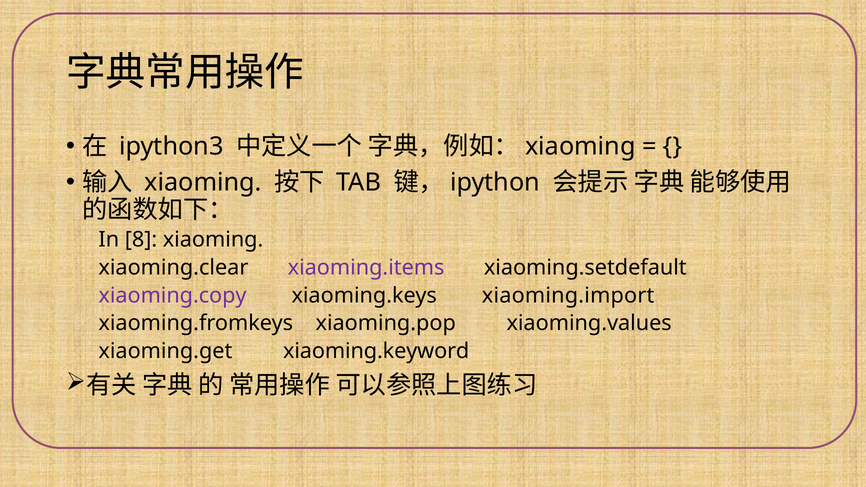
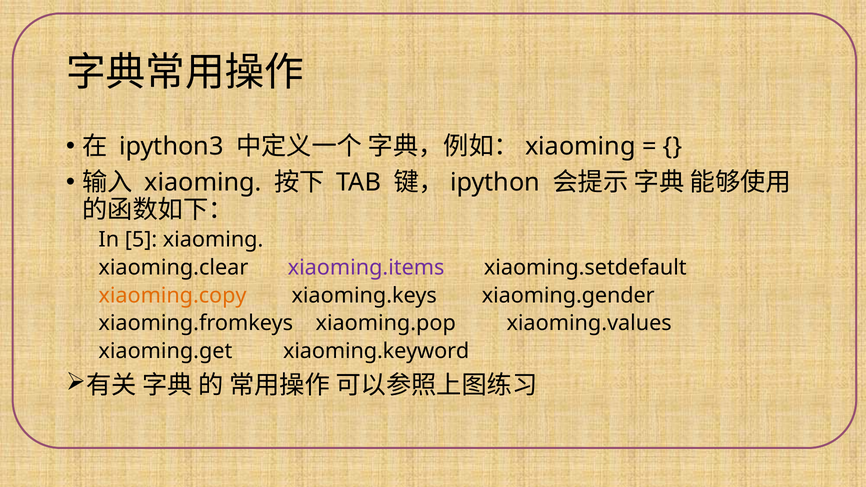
8: 8 -> 5 (141, 240)
xiaoming.copy colour: purple -> orange (173, 295)
xiaoming.import: xiaoming.import -> xiaoming.gender (568, 295)
